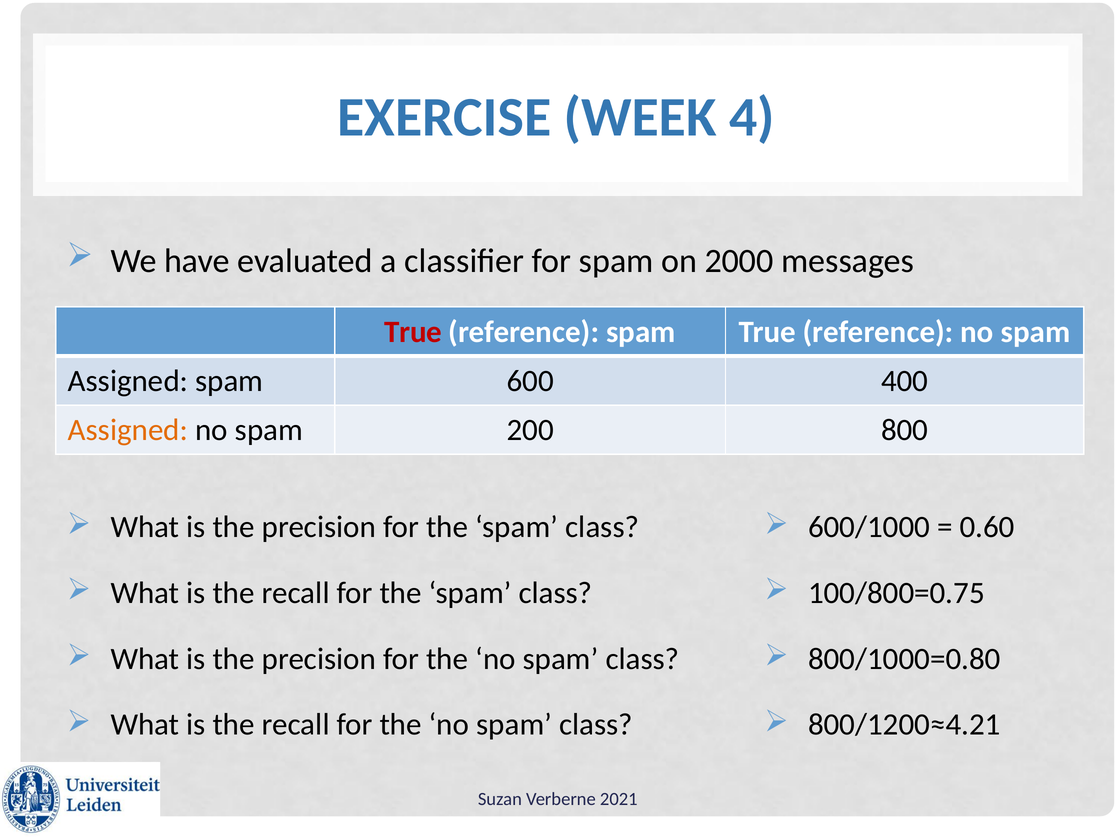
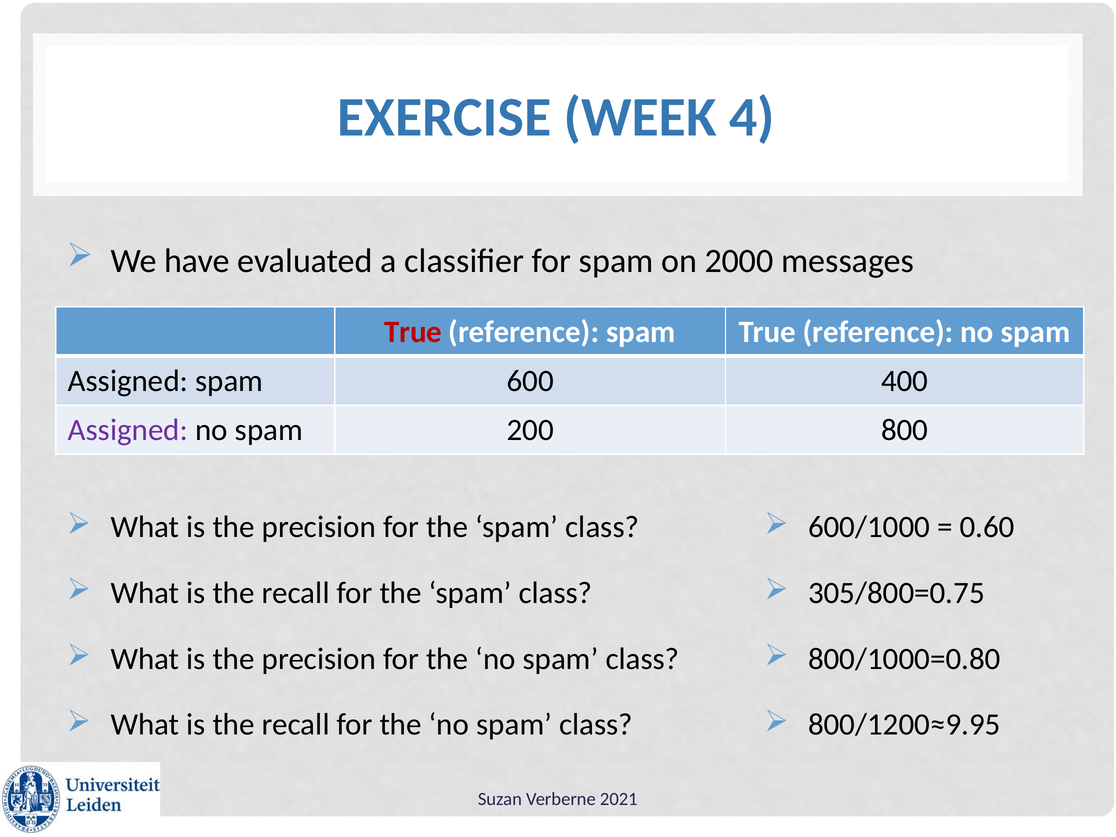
Assigned colour: orange -> purple (128, 430)
100/800=0.75: 100/800=0.75 -> 305/800=0.75 (896, 593)
800/1200≈4.21: 800/1200≈4.21 -> 800/1200≈9.95 (904, 725)
